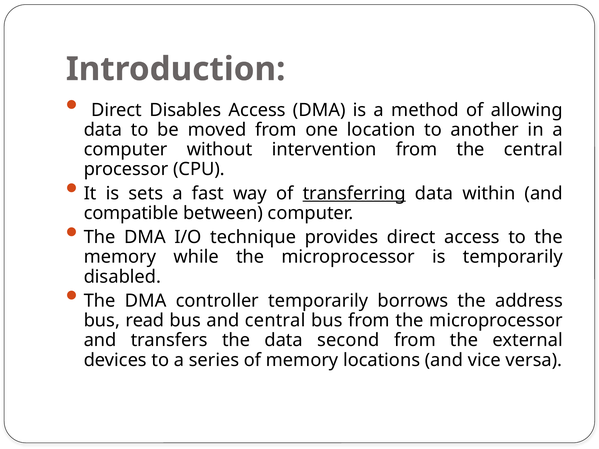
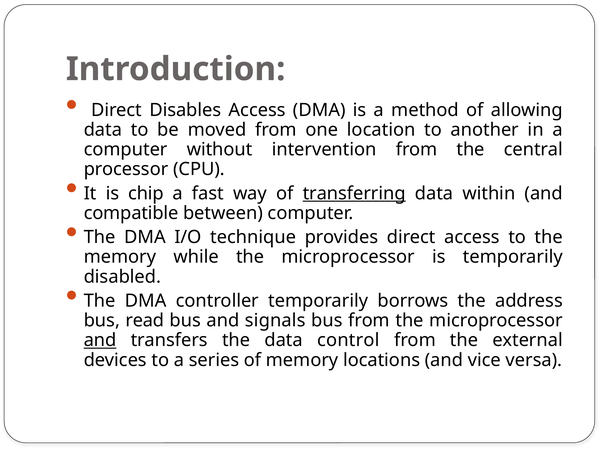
sets: sets -> chip (146, 193)
and central: central -> signals (275, 321)
and underline: none -> present (100, 340)
second: second -> control (348, 340)
